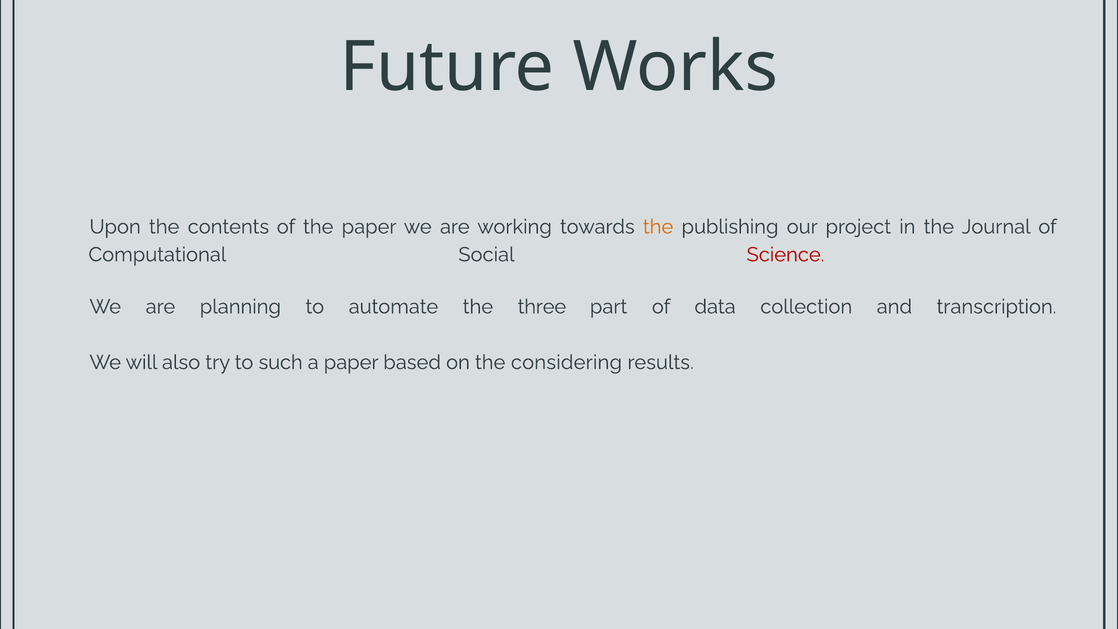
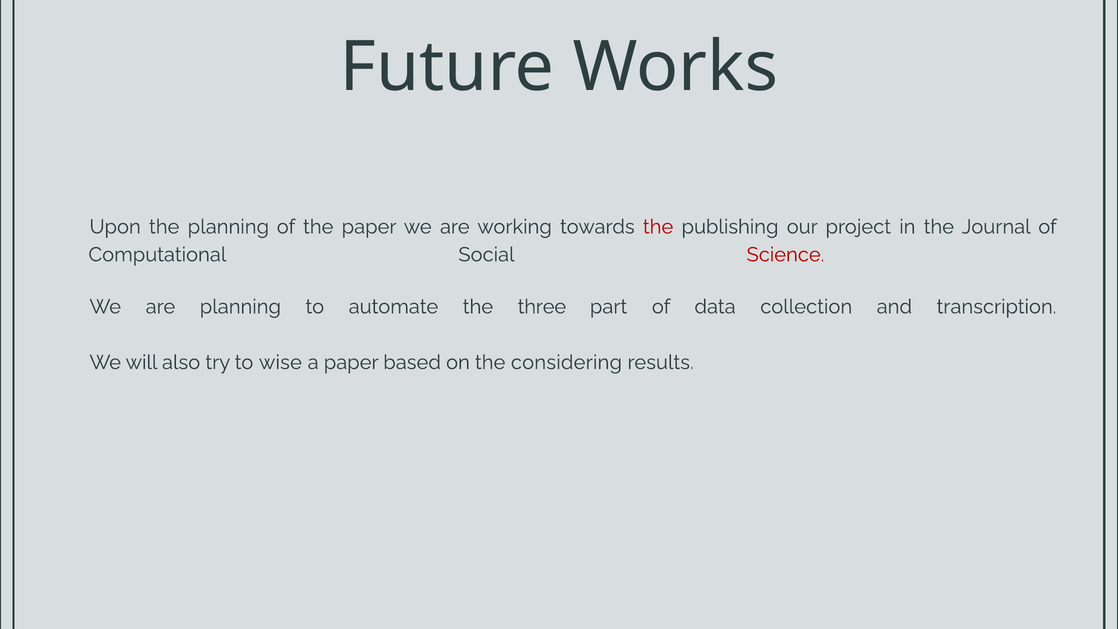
the contents: contents -> planning (228, 227)
the colour: orange -> red (658, 227)
such: such -> wise (280, 362)
